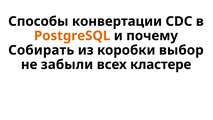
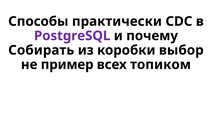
конвертации: конвертации -> практически (117, 21)
PostgreSQL colour: orange -> purple (72, 36)
забыли: забыли -> пример (67, 64)
кластере: кластере -> топиком (161, 64)
